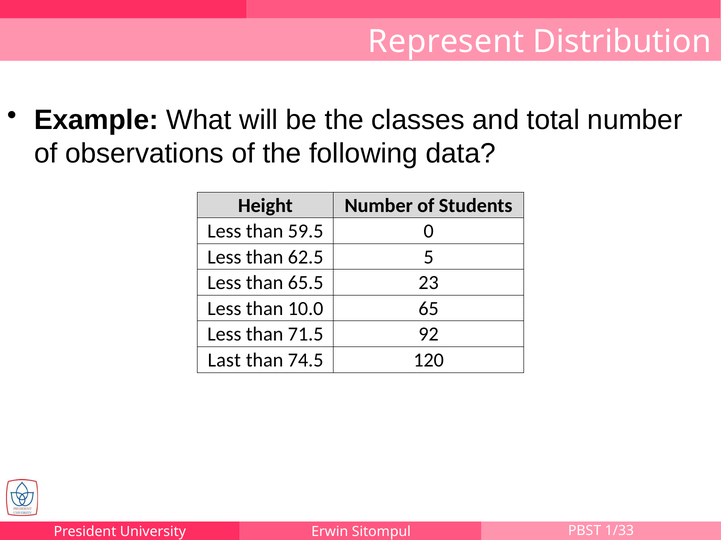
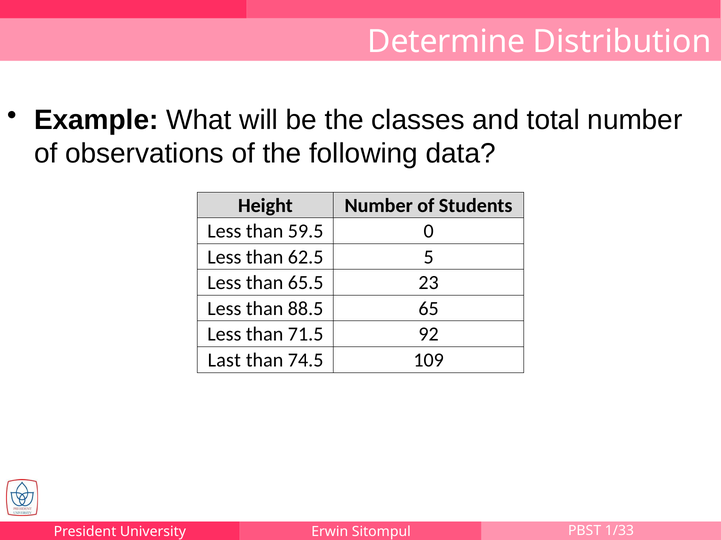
Represent: Represent -> Determine (446, 42)
10.0: 10.0 -> 88.5 (306, 309)
120: 120 -> 109 (429, 361)
